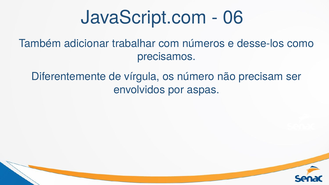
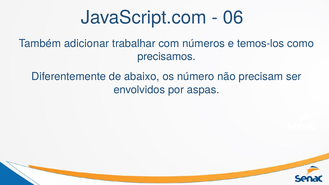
desse-los: desse-los -> temos-los (261, 43)
vírgula: vírgula -> abaixo (142, 77)
